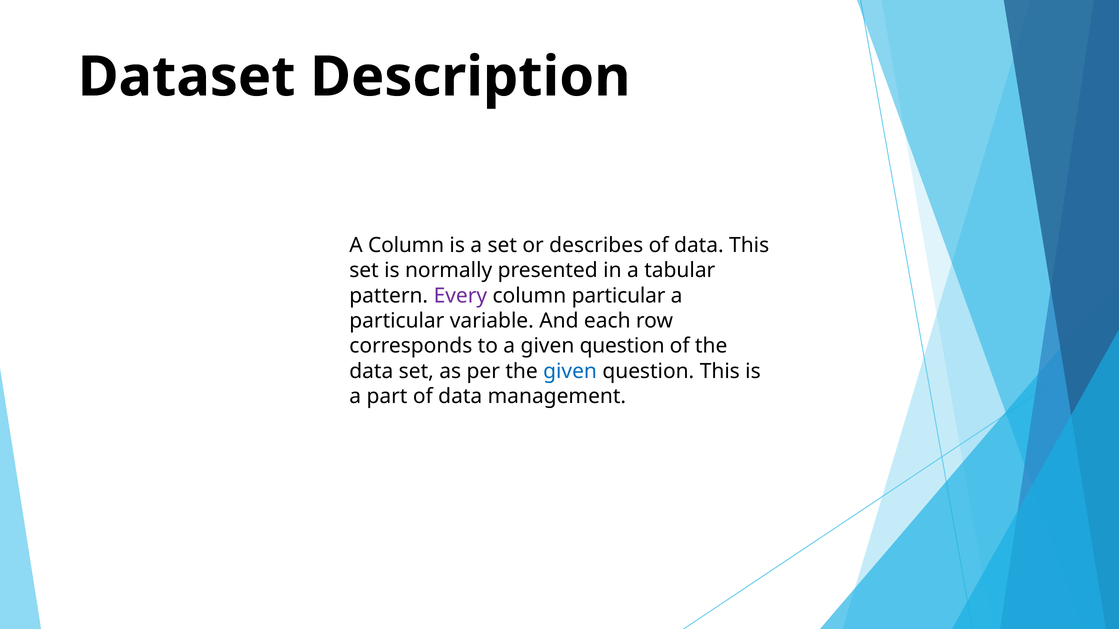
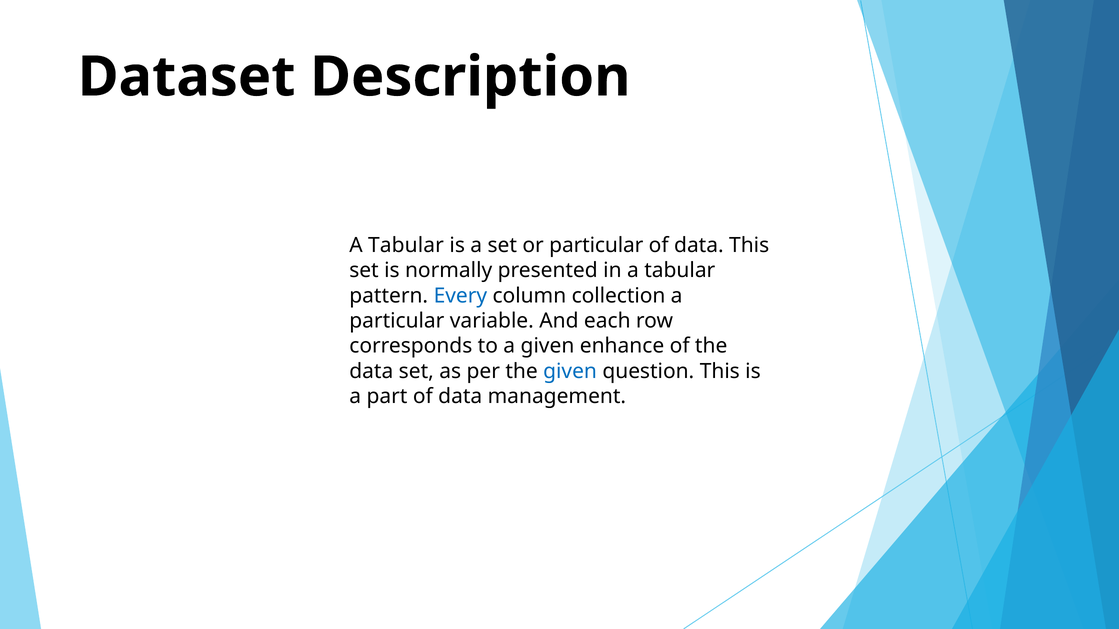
Column: Column -> Tabular (406, 246)
or describes: describes -> particular (596, 246)
Every colour: purple -> blue (460, 296)
column particular: particular -> collection (619, 296)
a given question: question -> enhance (622, 346)
